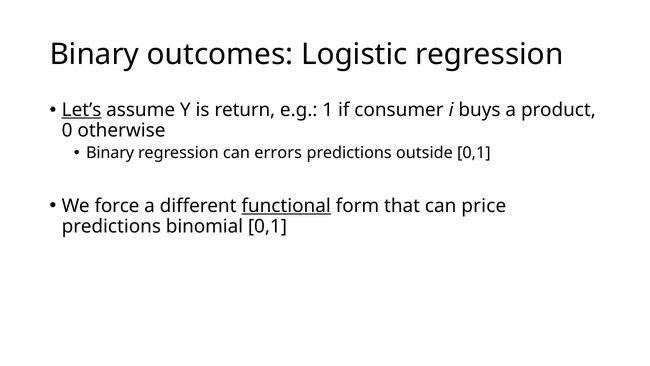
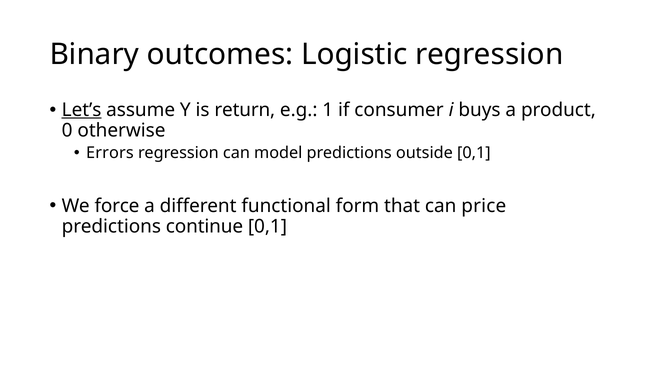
Binary: Binary -> Errors (110, 153)
errors: errors -> model (278, 153)
functional underline: present -> none (286, 206)
binomial: binomial -> continue (204, 226)
